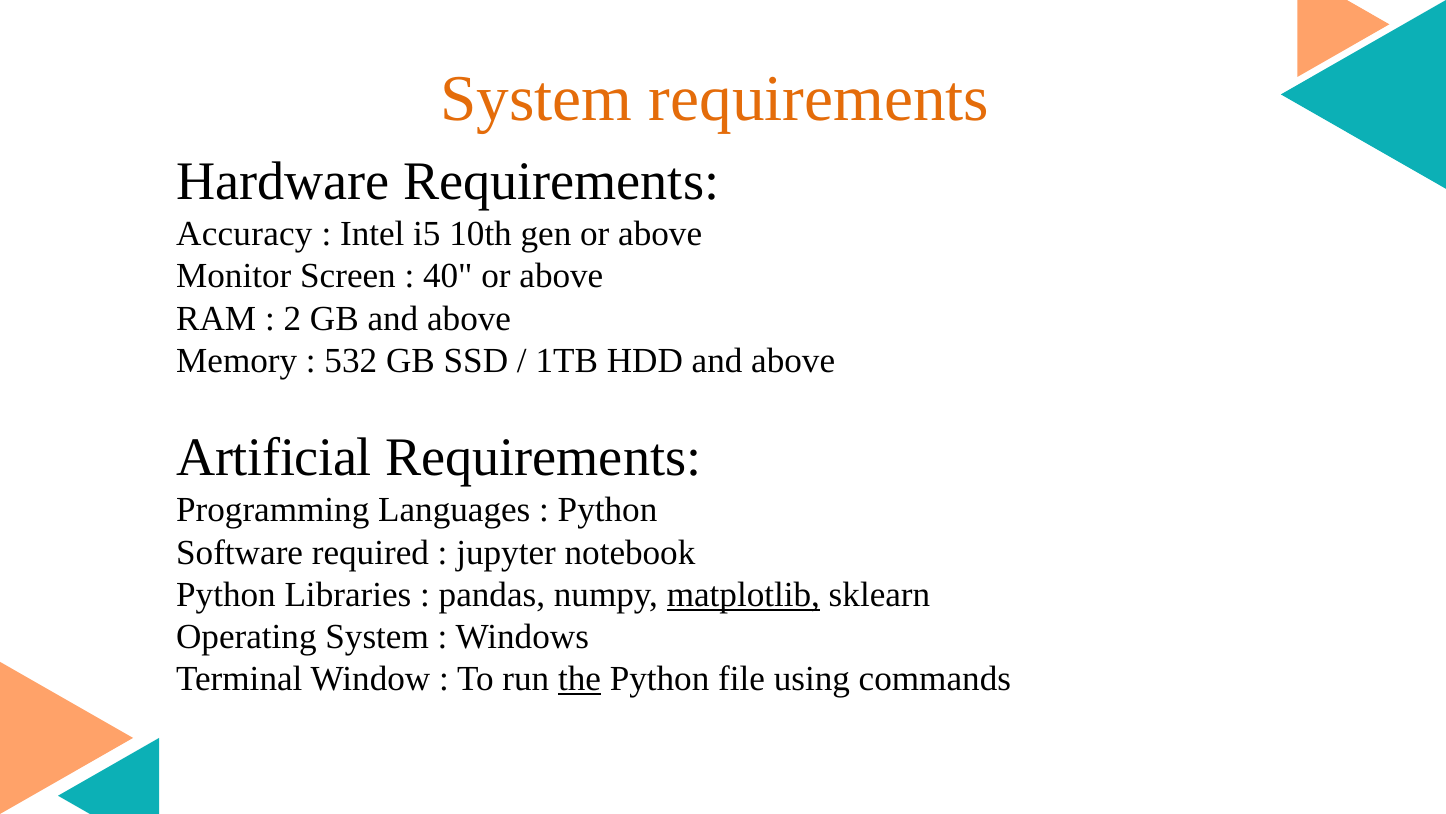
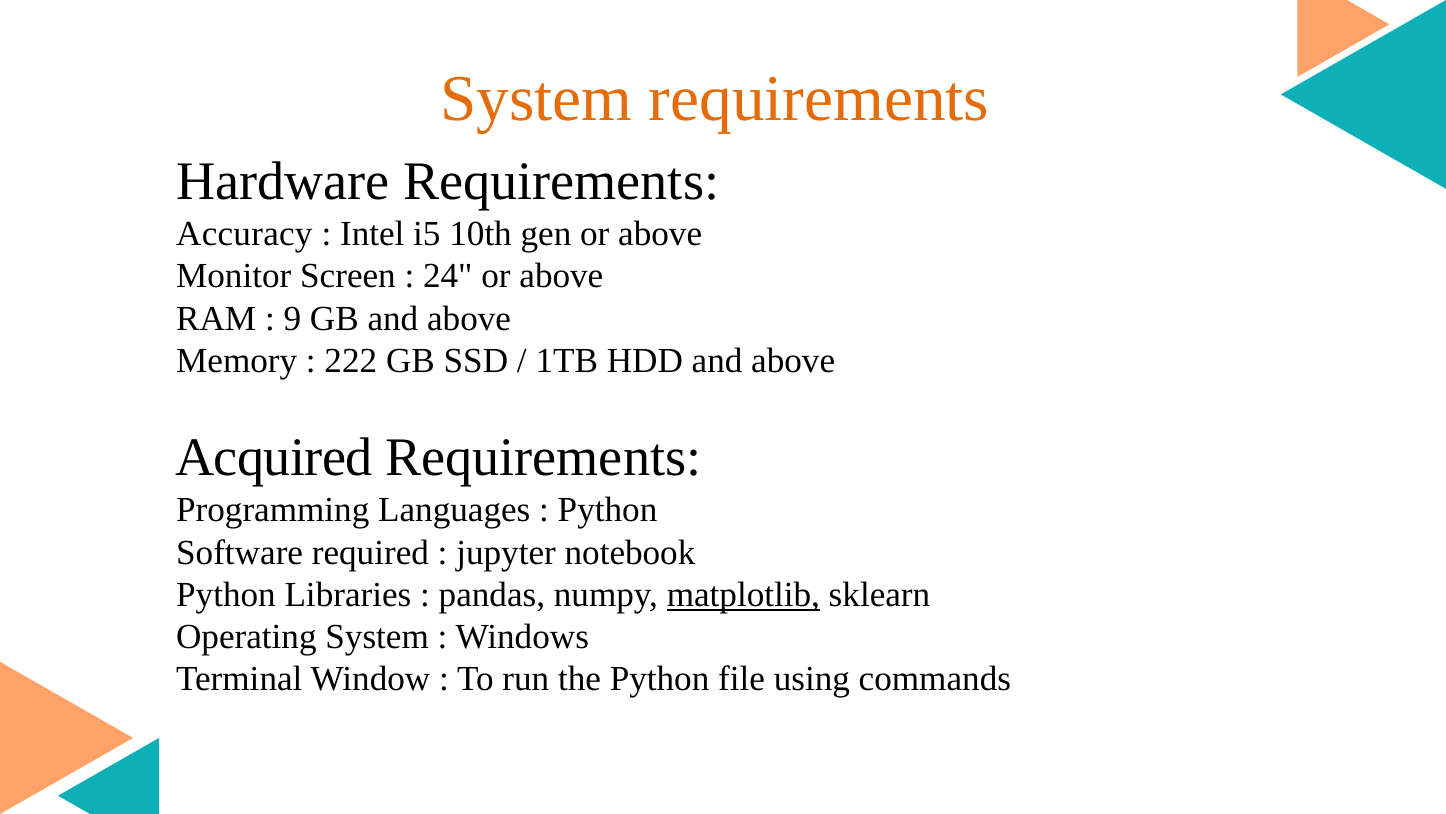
40: 40 -> 24 (448, 276)
2: 2 -> 9 (292, 318)
532: 532 -> 222 (351, 360)
Artificial: Artificial -> Acquired (274, 457)
the underline: present -> none (580, 679)
